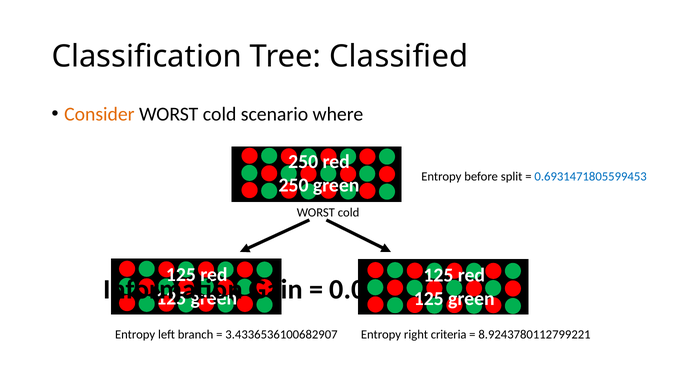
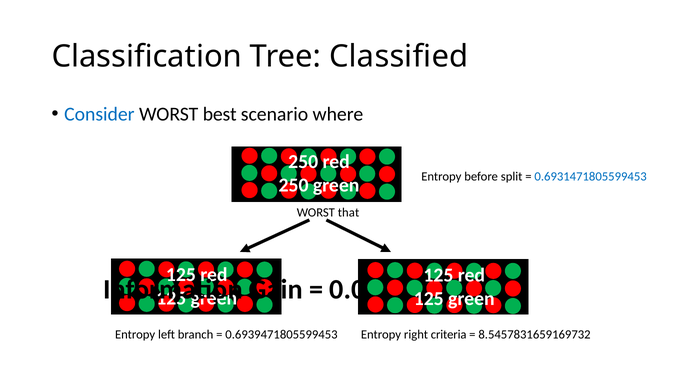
Consider colour: orange -> blue (99, 114)
cold: cold -> best (220, 114)
cold: cold -> that (349, 213)
3.4336536100682907: 3.4336536100682907 -> 0.6939471805599453 (281, 335)
8.9243780112799221: 8.9243780112799221 -> 8.5457831659169732 (535, 335)
